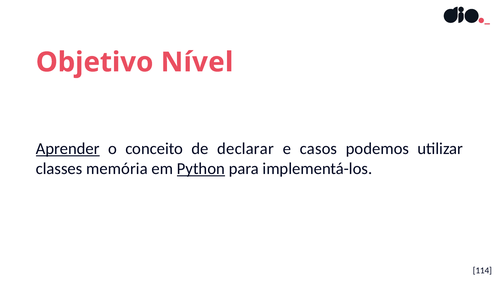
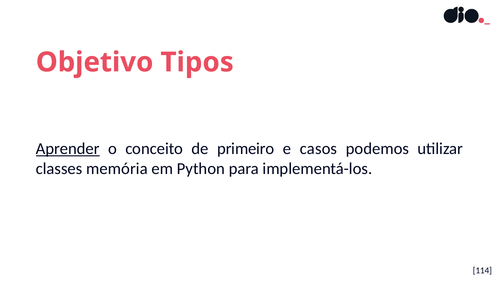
Nível: Nível -> Tipos (197, 62)
declarar: declarar -> primeiro (246, 148)
Python underline: present -> none (201, 168)
